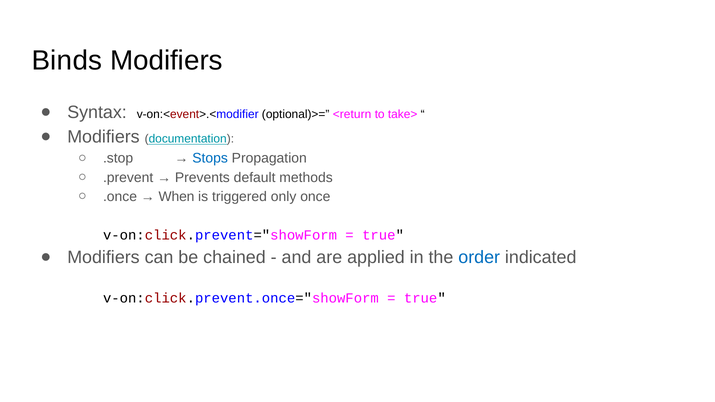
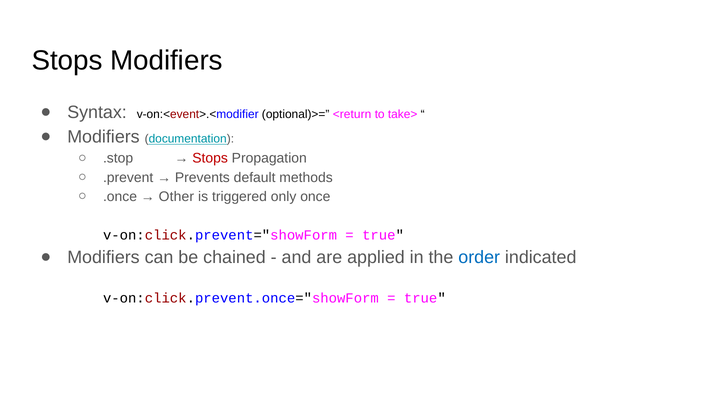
Binds: Binds -> Stops (67, 61)
Stops colour: blue -> red (210, 158)
When: When -> Other (176, 197)
